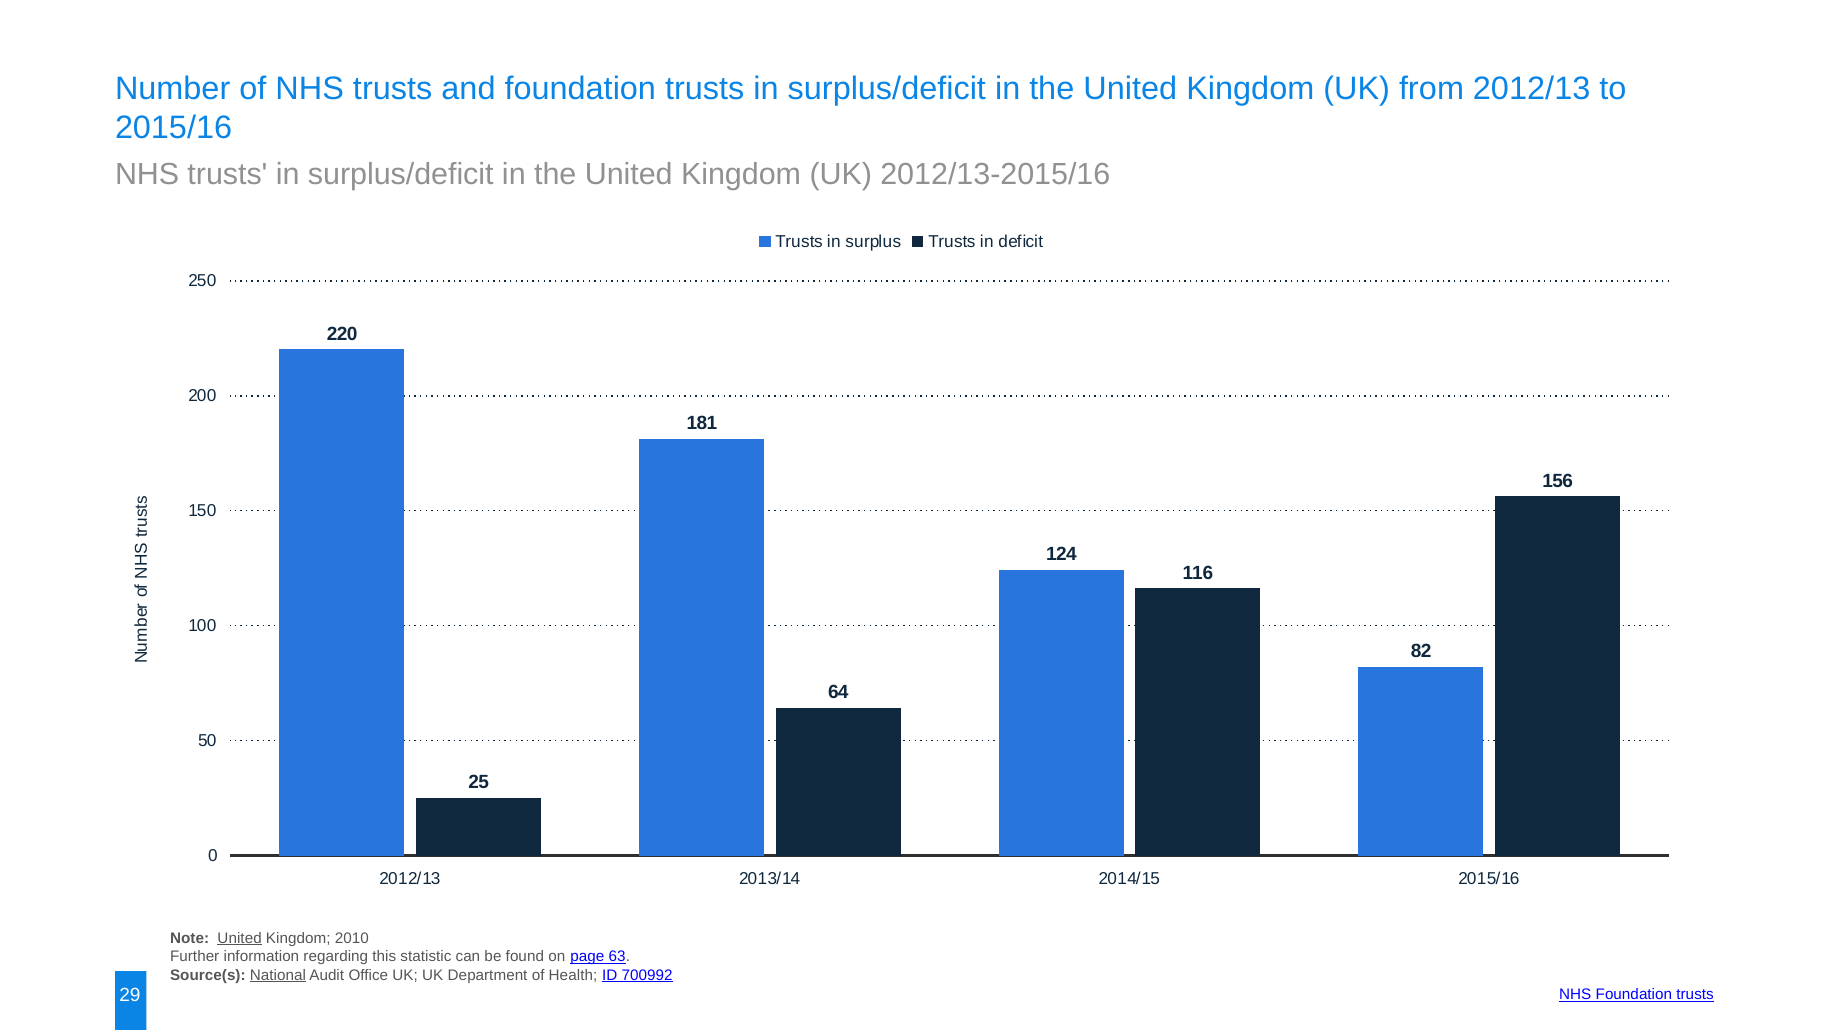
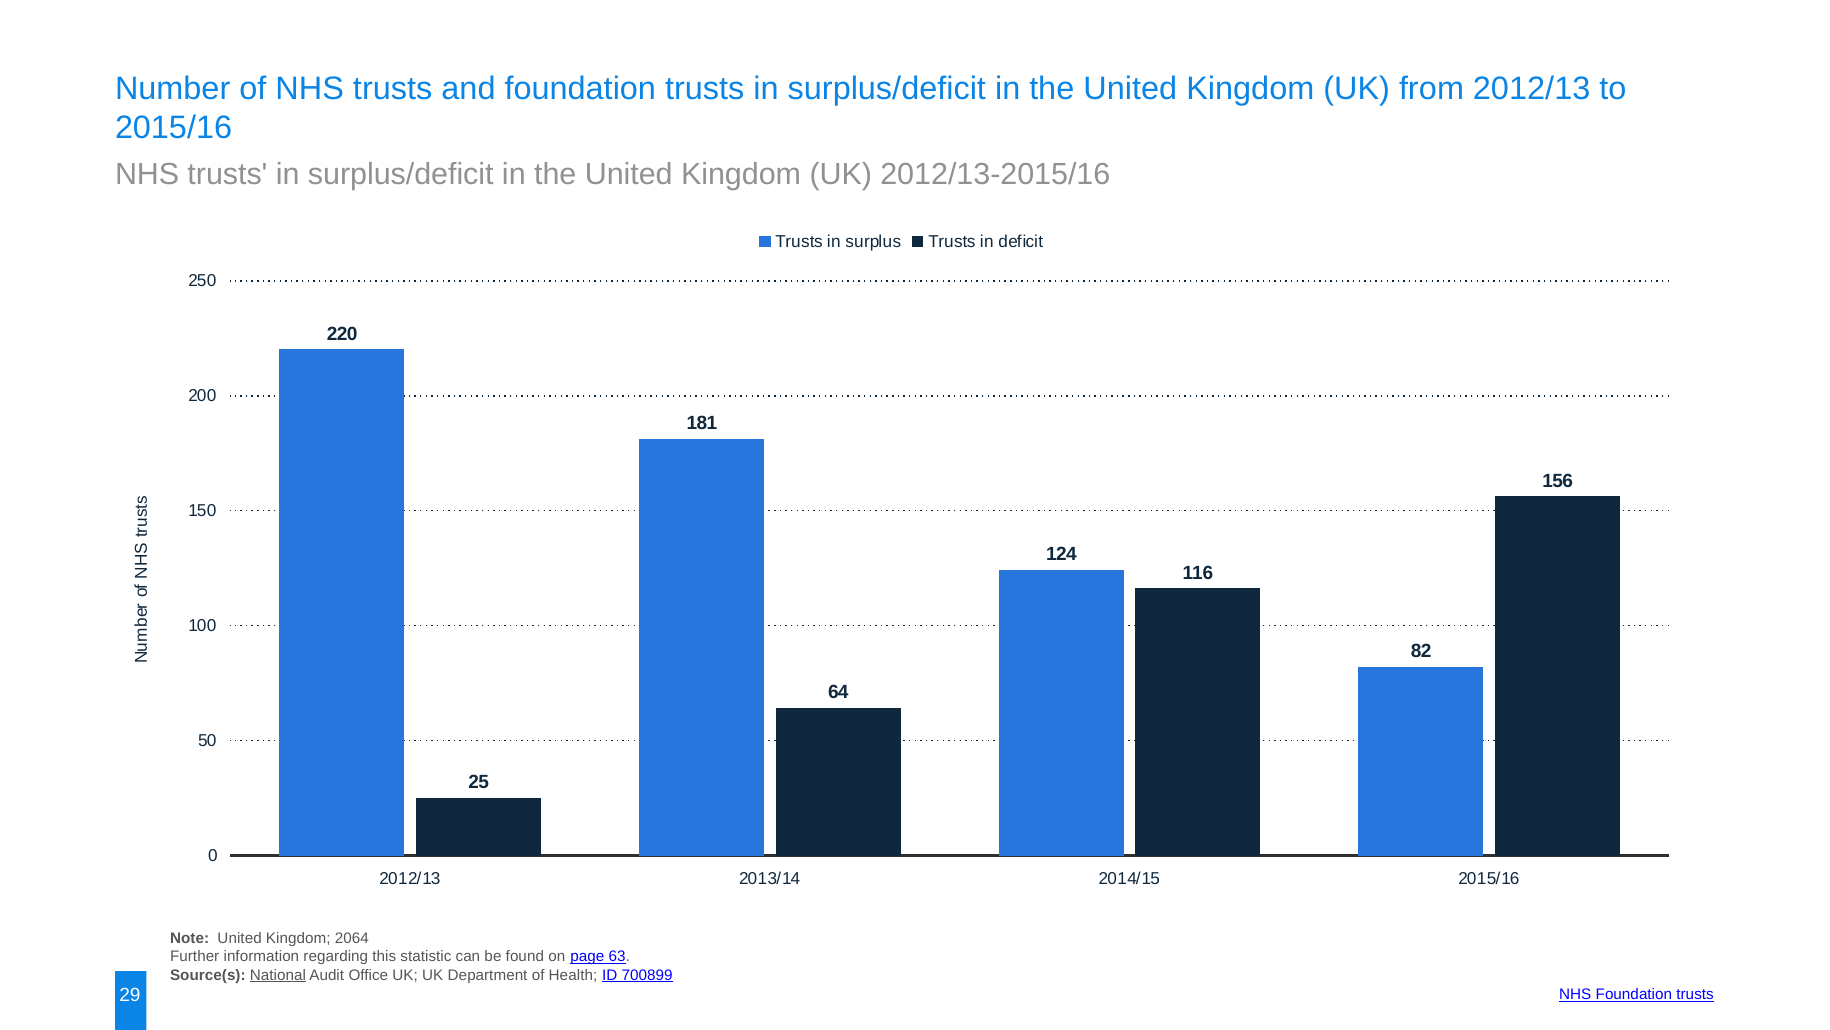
United underline: present -> none (240, 938)
2010: 2010 -> 2064 (352, 938)
700992: 700992 -> 700899 (647, 974)
